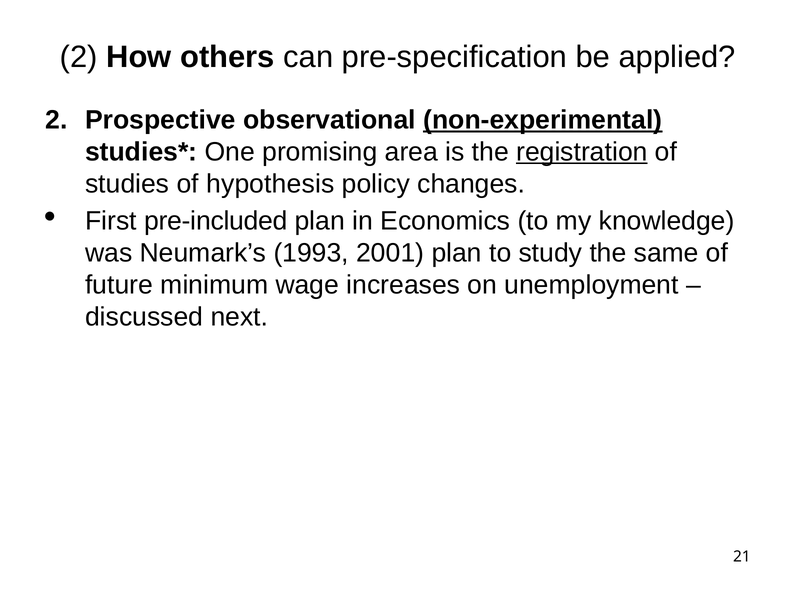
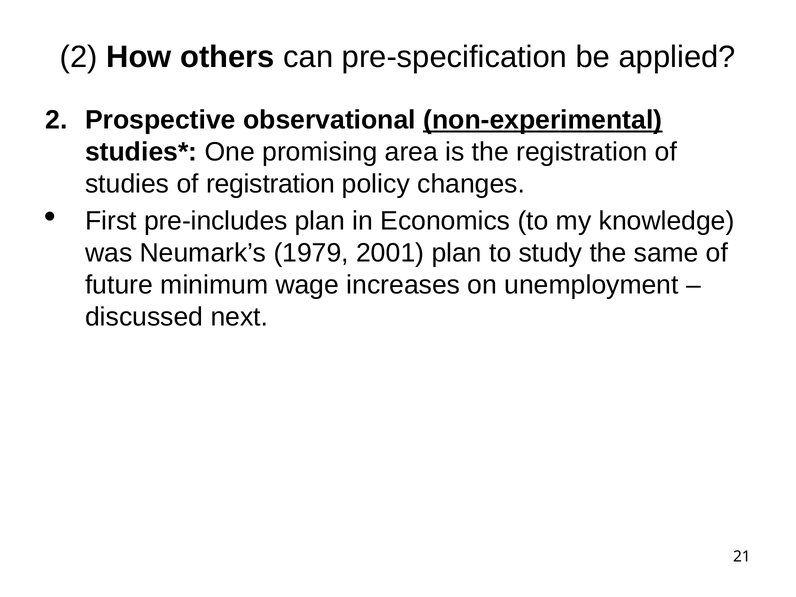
registration underline: present -> none (582, 152)
of hypothesis: hypothesis -> registration (271, 184)
pre-included: pre-included -> pre-includes (216, 221)
1993: 1993 -> 1979 (311, 253)
